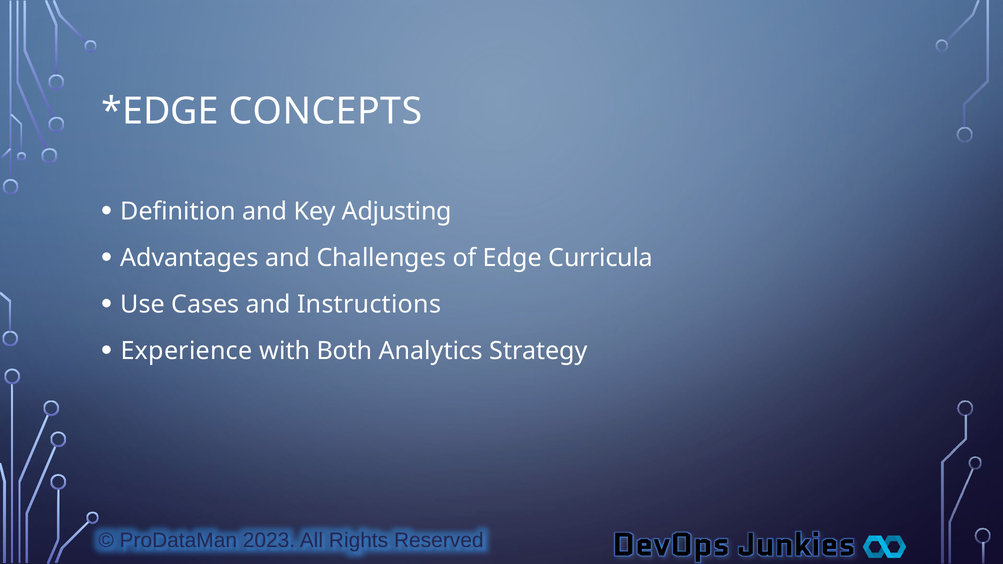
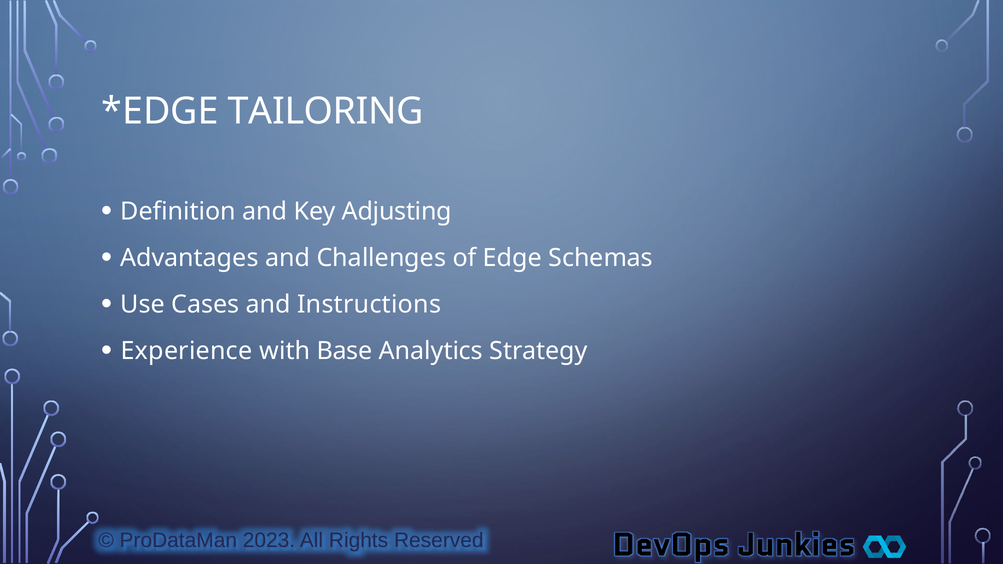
CONCEPTS: CONCEPTS -> TAILORING (326, 111)
Curricula: Curricula -> Schemas (601, 258)
Both: Both -> Base (345, 351)
